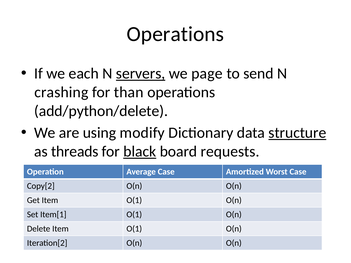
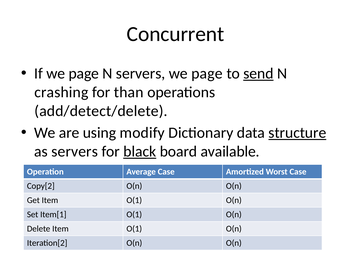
Operations: Operations -> Concurrent (175, 34)
If we each: each -> page (84, 74)
servers underline: present -> none (141, 74)
send underline: none -> present (258, 74)
add/python/delete: add/python/delete -> add/detect/delete (101, 111)
as threads: threads -> servers (75, 152)
requests: requests -> available (230, 152)
